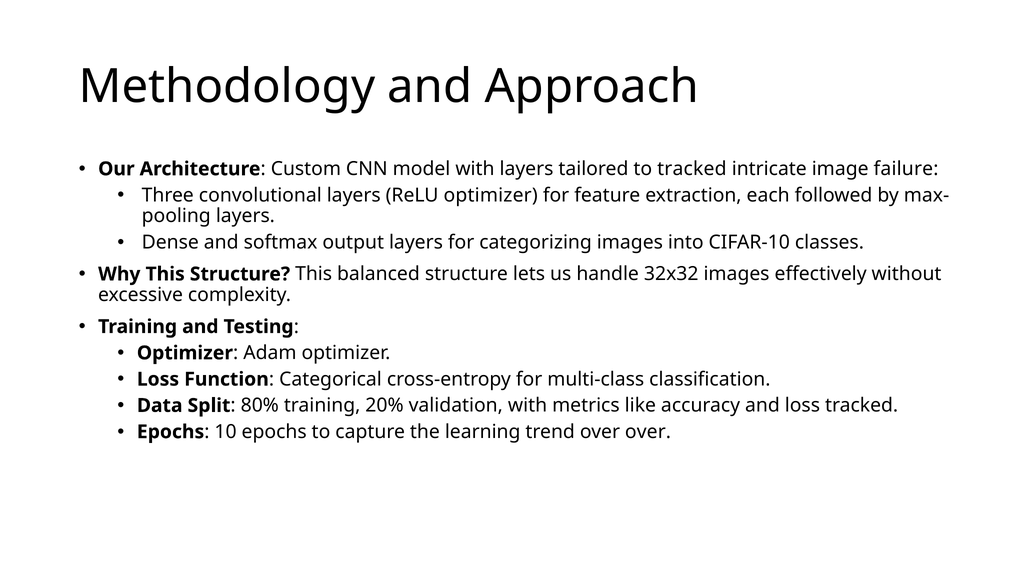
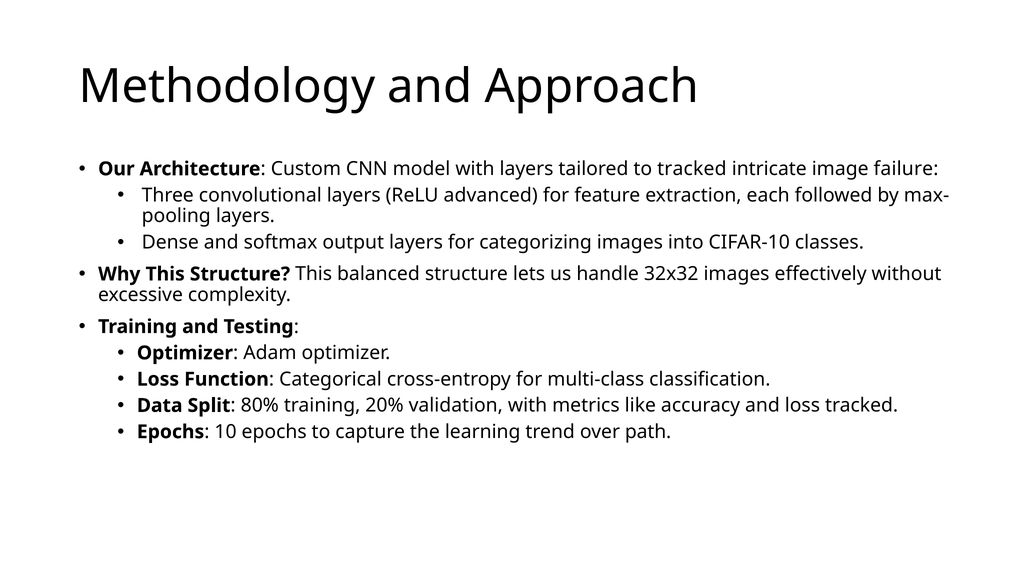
ReLU optimizer: optimizer -> advanced (491, 195)
over over: over -> path (648, 432)
